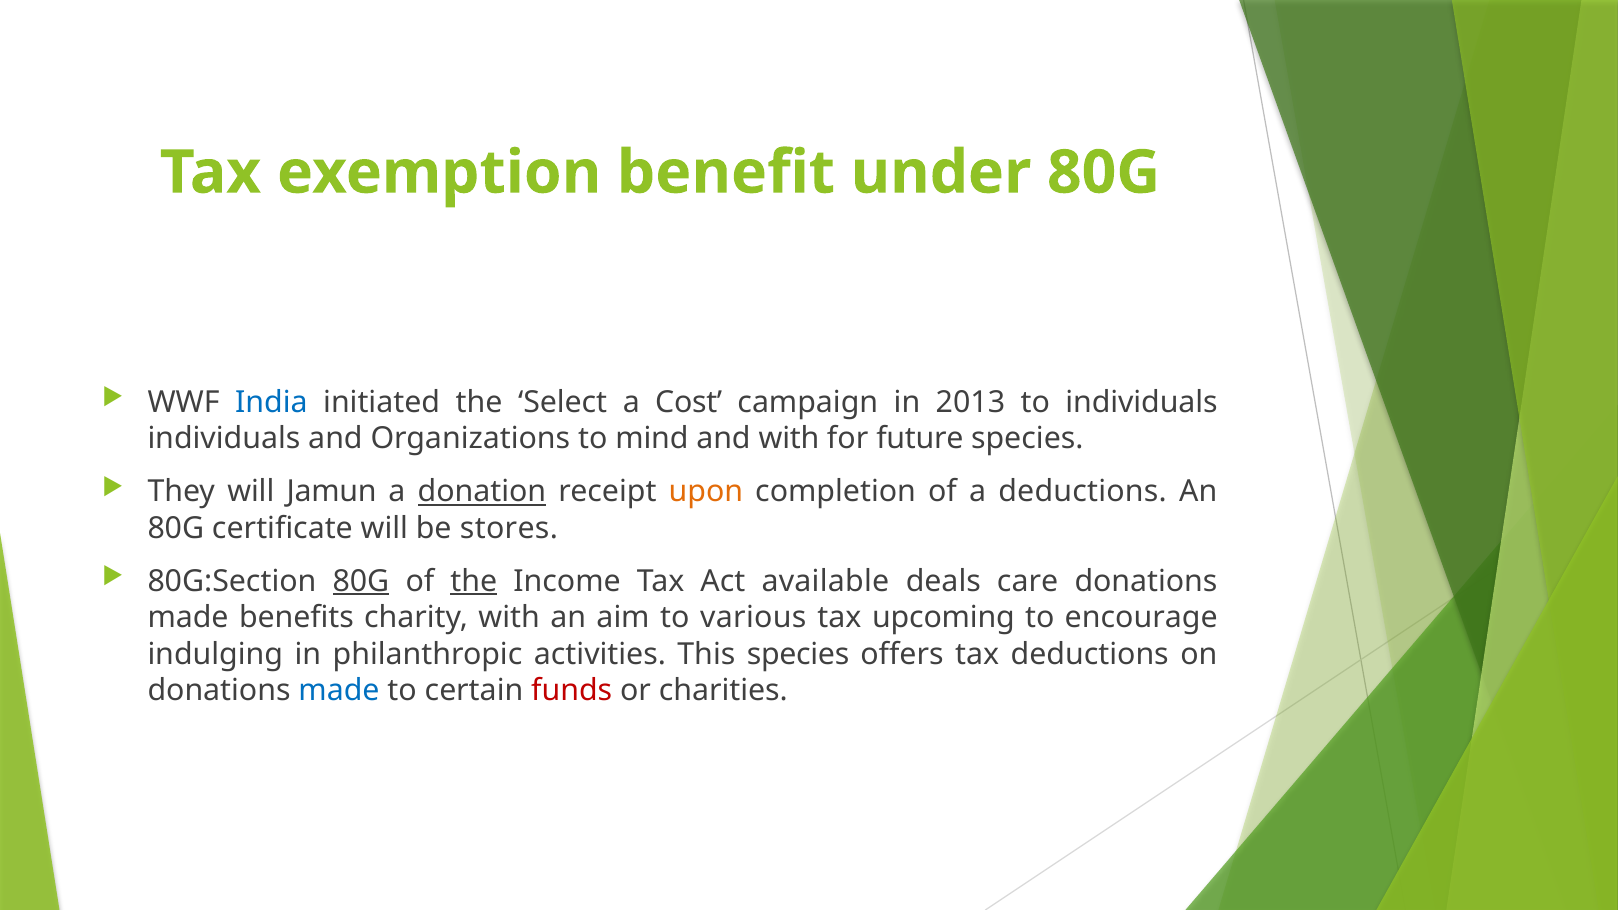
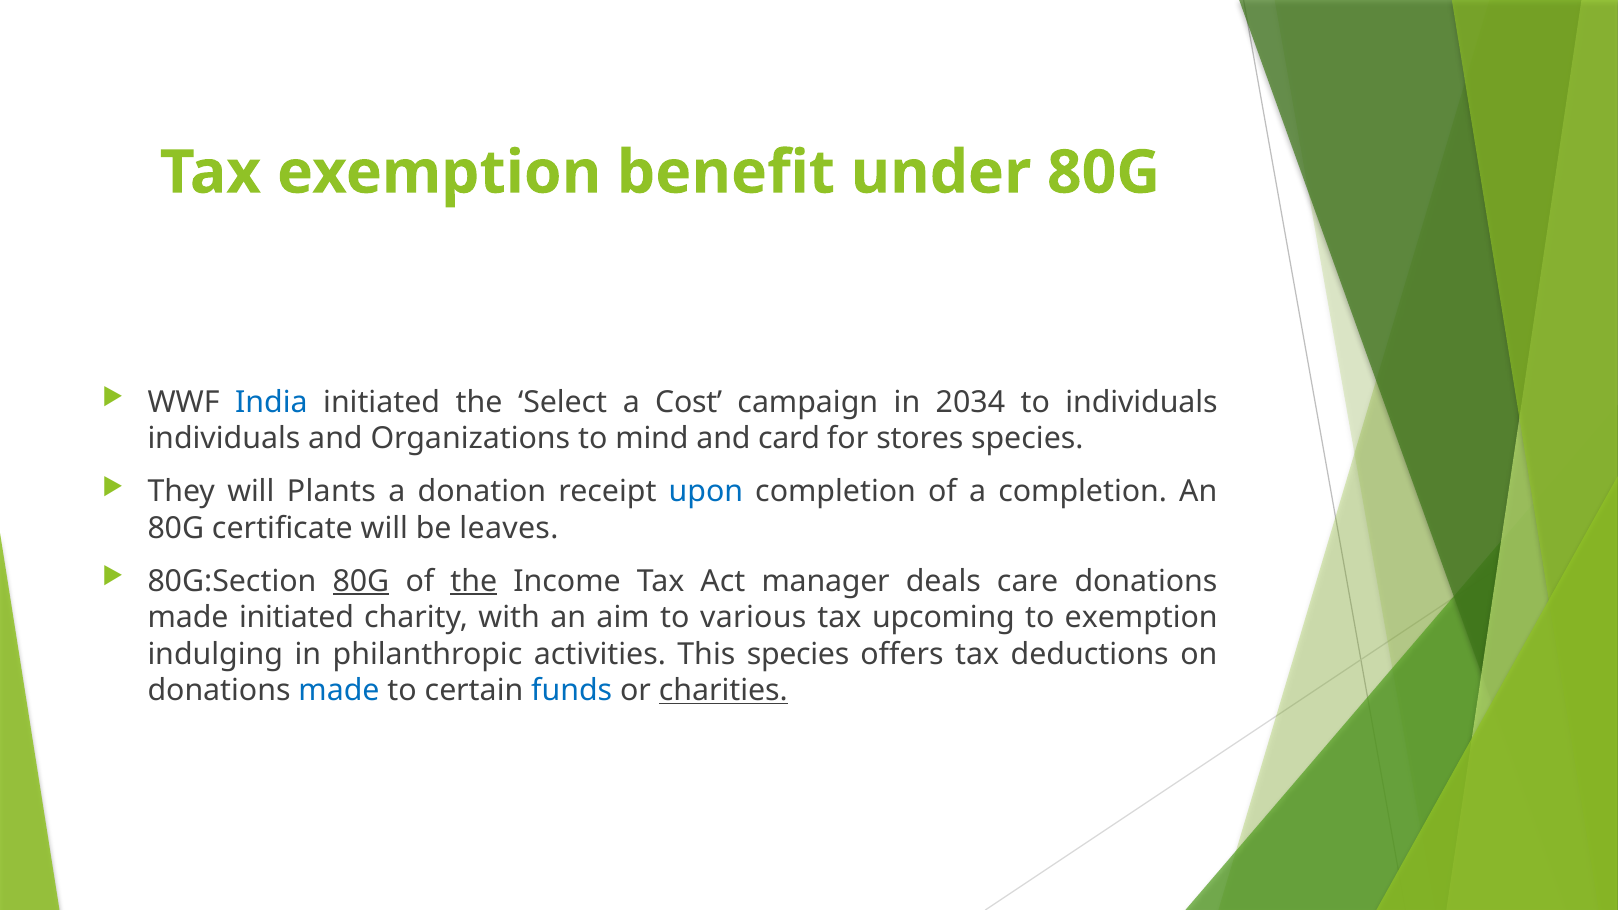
2013: 2013 -> 2034 (970, 402)
and with: with -> card (789, 438)
future: future -> stores (920, 438)
Jamun: Jamun -> Plants (331, 492)
donation underline: present -> none (482, 492)
upon colour: orange -> blue (706, 492)
a deductions: deductions -> completion (1083, 492)
stores: stores -> leaves (509, 528)
available: available -> manager (826, 581)
made benefits: benefits -> initiated (297, 618)
to encourage: encourage -> exemption (1141, 618)
funds colour: red -> blue (572, 691)
charities underline: none -> present (723, 691)
